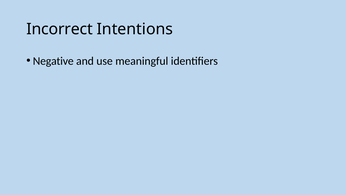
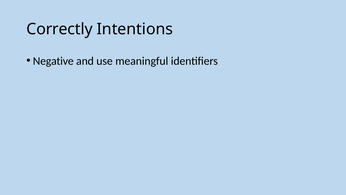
Incorrect: Incorrect -> Correctly (60, 29)
